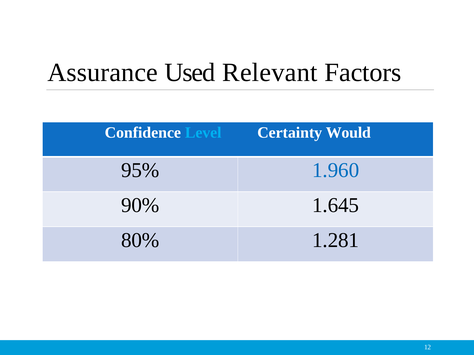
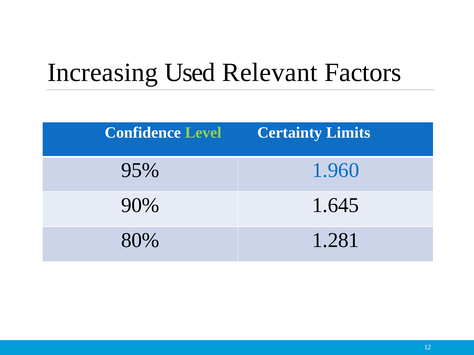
Assurance: Assurance -> Increasing (103, 73)
Level colour: light blue -> light green (203, 133)
Would: Would -> Limits (348, 133)
